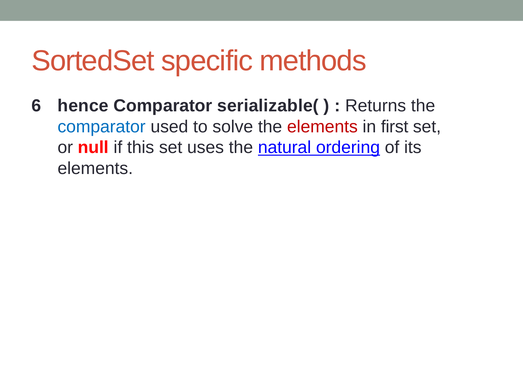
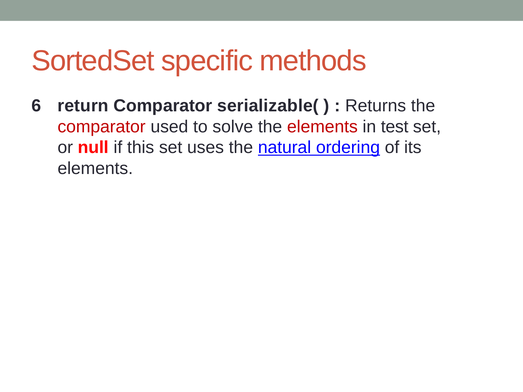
hence: hence -> return (83, 106)
comparator colour: blue -> red (102, 127)
first: first -> test (395, 127)
